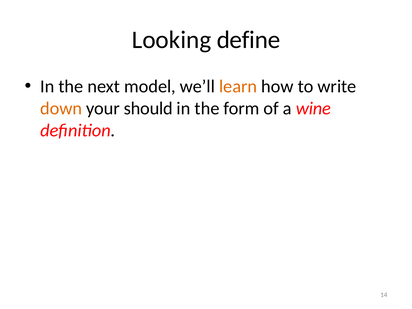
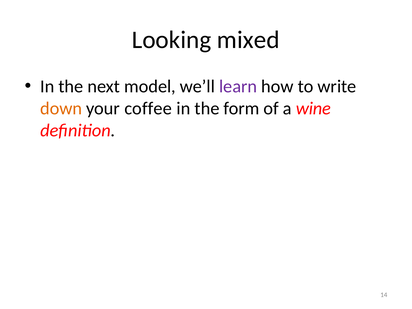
define: define -> mixed (248, 40)
learn colour: orange -> purple (238, 86)
should: should -> coffee (148, 108)
